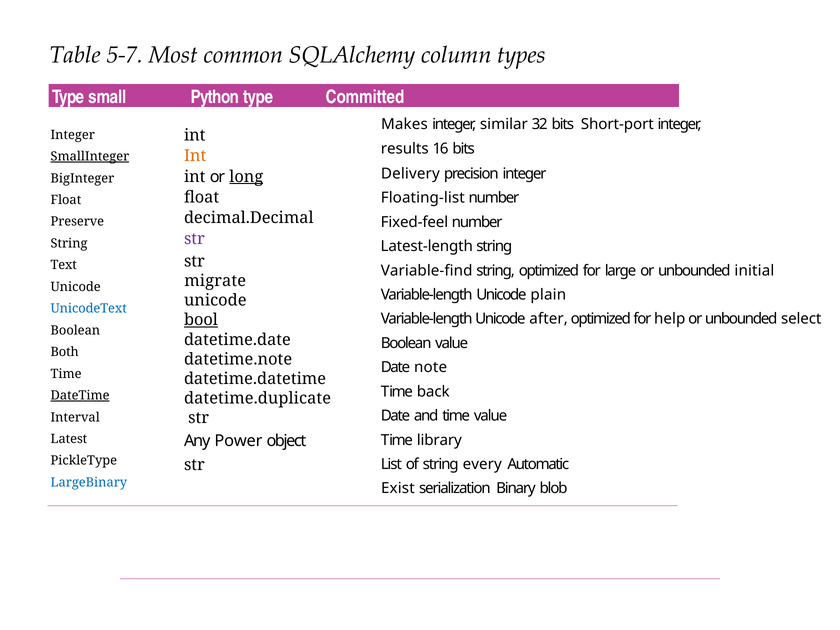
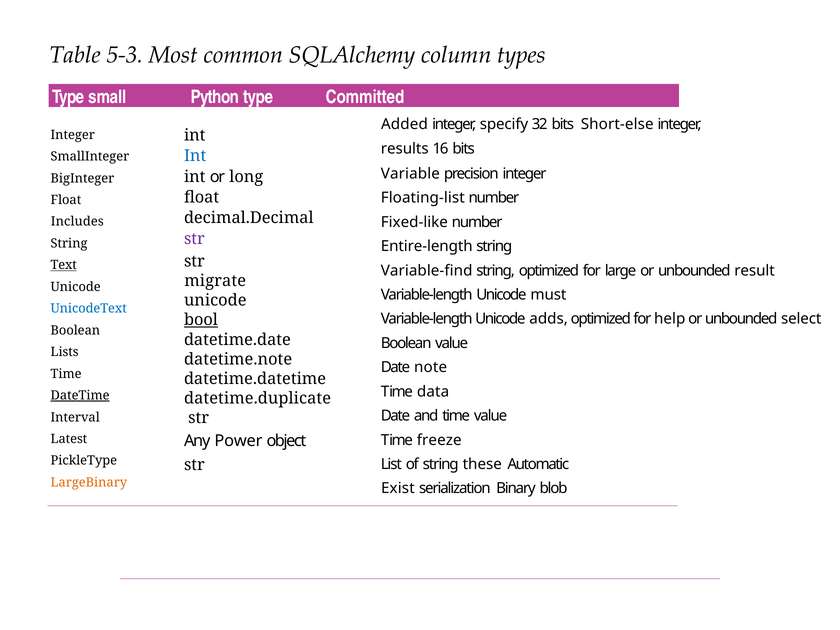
5-7: 5-7 -> 5-3 (125, 55)
Makes: Makes -> Added (404, 124)
similar: similar -> specify (504, 124)
Short-port: Short-port -> Short-else (617, 124)
Int colour: orange -> blue (195, 156)
SmallInteger underline: present -> none (90, 157)
Delivery: Delivery -> Variable (410, 174)
long underline: present -> none (246, 177)
Fixed-feel: Fixed-feel -> Fixed-like (414, 222)
Preserve: Preserve -> Includes (77, 222)
Latest-length: Latest-length -> Entire-length (427, 246)
Text underline: none -> present (64, 265)
initial: initial -> result (755, 271)
plain: plain -> must (548, 295)
after: after -> adds (549, 319)
Both: Both -> Lists (65, 352)
back: back -> data (433, 392)
library: library -> freeze (439, 440)
every: every -> these (482, 464)
LargeBinary colour: blue -> orange (89, 482)
